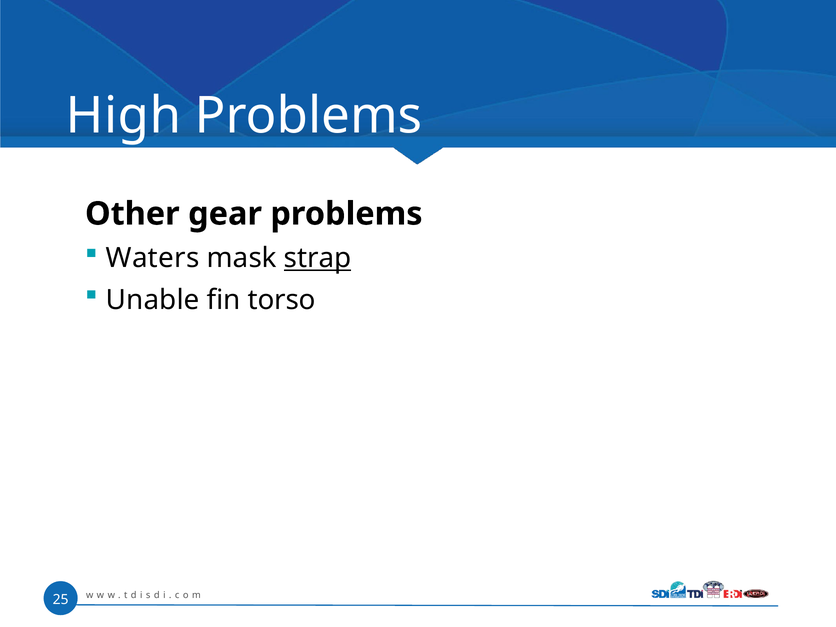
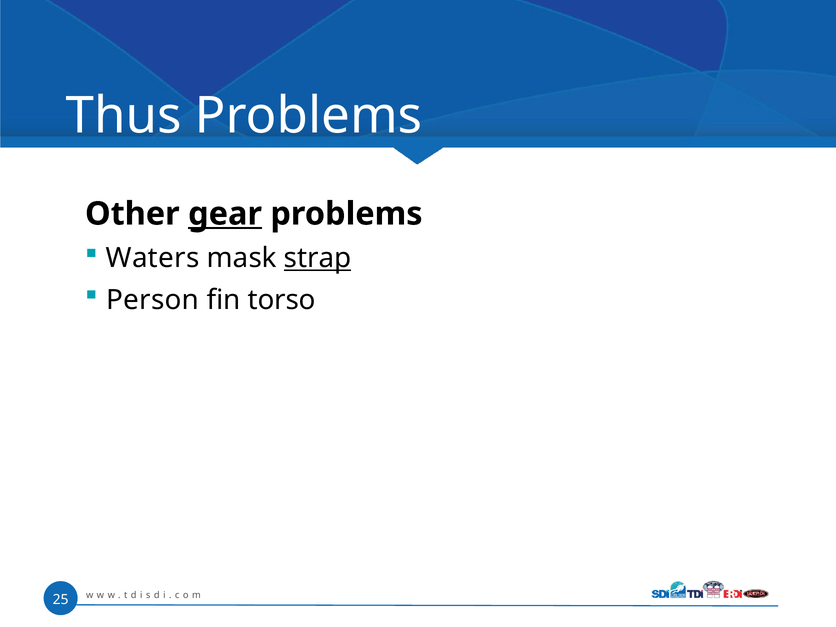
High: High -> Thus (124, 116)
gear underline: none -> present (225, 214)
Unable: Unable -> Person (153, 300)
